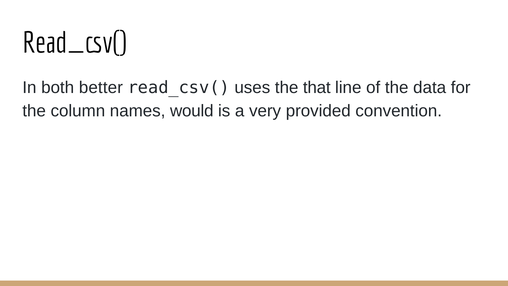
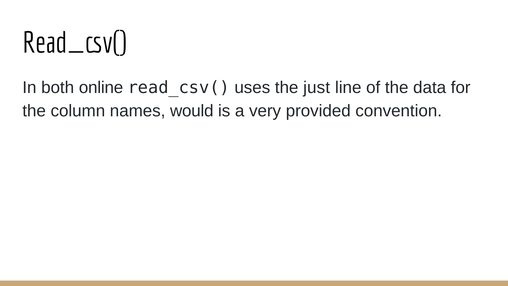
better: better -> online (101, 88)
that: that -> just (317, 88)
